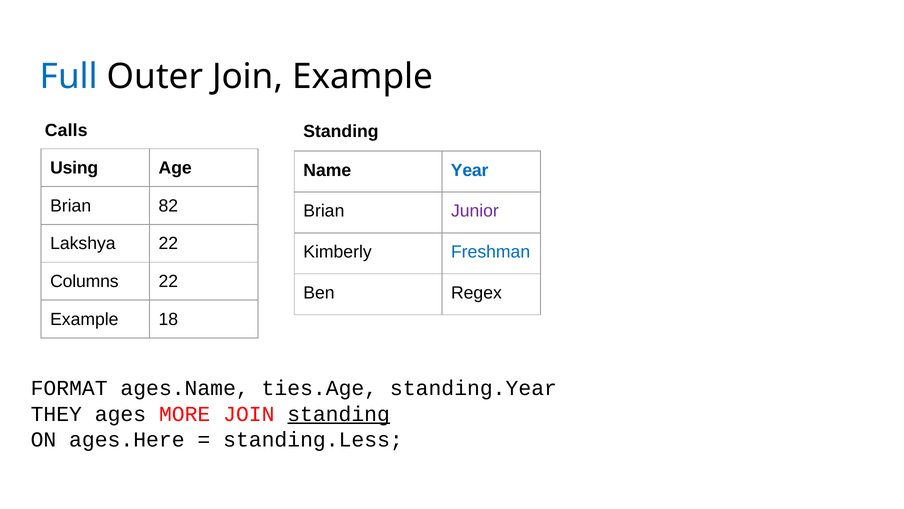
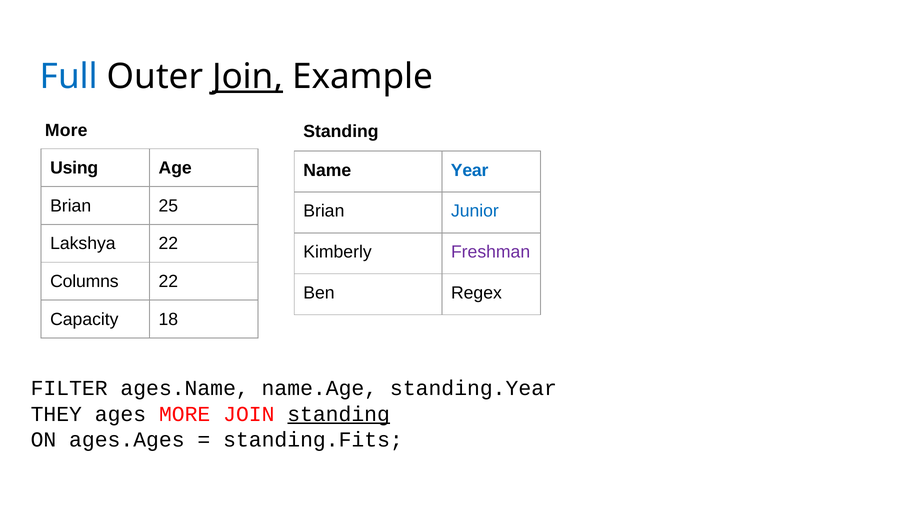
Join underline: none -> present (248, 77)
Calls: Calls -> More (66, 130)
82: 82 -> 25 (168, 206)
Junior colour: purple -> blue (475, 211)
Freshman colour: blue -> purple (491, 252)
Example: Example -> Capacity (84, 319)
FORMAT: FORMAT -> FILTER (69, 388)
ties.Age: ties.Age -> name.Age (319, 388)
ages.Here: ages.Here -> ages.Ages (127, 439)
standing.Less: standing.Less -> standing.Fits (313, 439)
